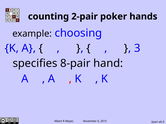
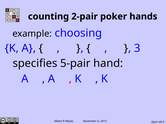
8-pair: 8-pair -> 5-pair (75, 64)
